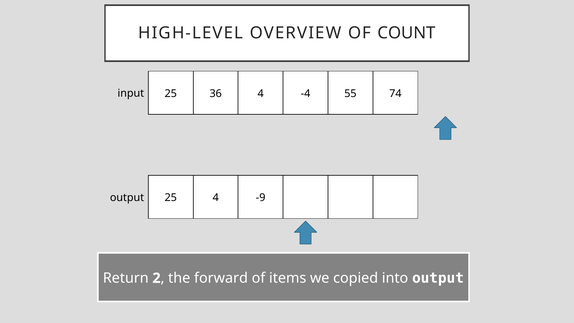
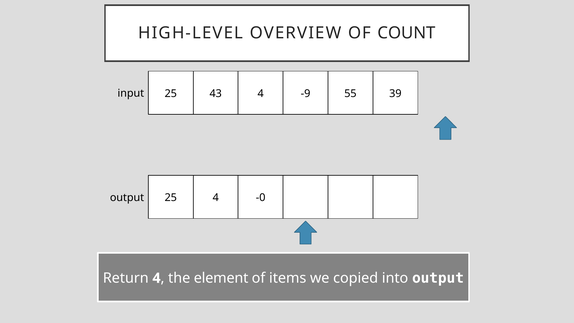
36: 36 -> 43 (216, 93)
-4: -4 -> -9 (306, 93)
74: 74 -> 39 (395, 93)
-9: -9 -> -0 (261, 198)
Return 2: 2 -> 4 (157, 278)
forward: forward -> element (221, 278)
